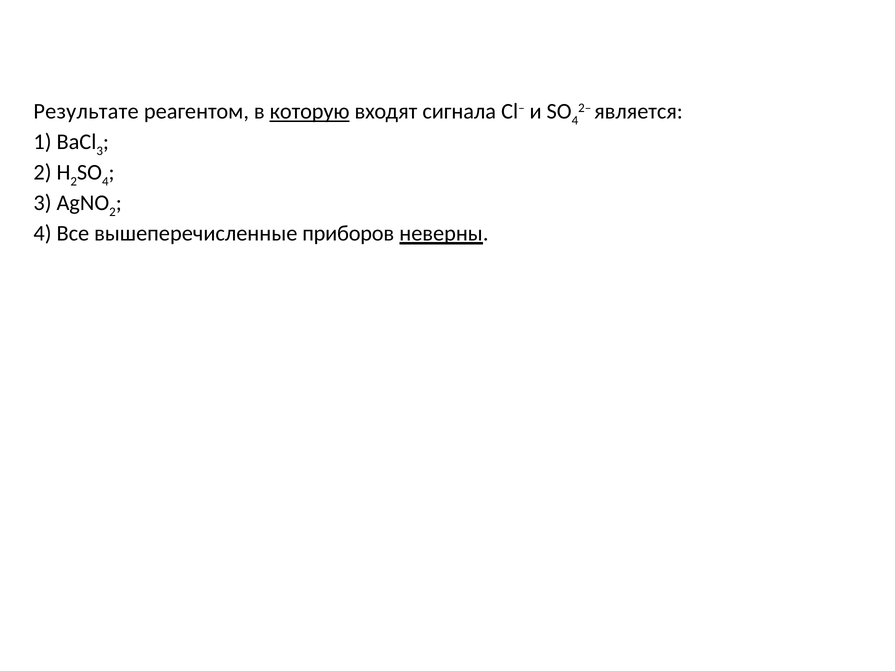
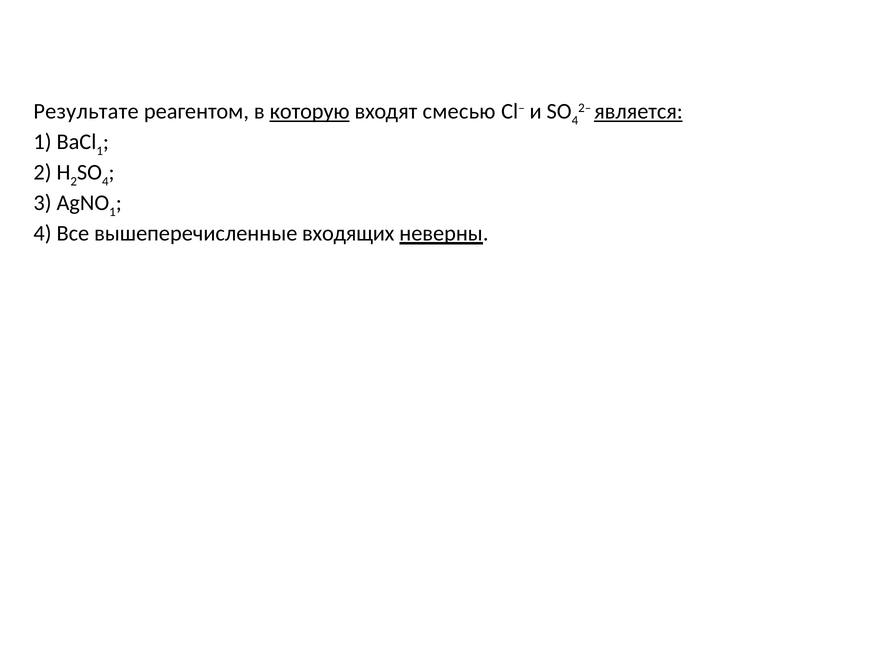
сигнала: сигнала -> смесью (459, 112)
является underline: none -> present (638, 112)
3: 3 -> 1 (100, 151)
2: 2 -> 1 (112, 212)
приборов: приборов -> входящих (348, 234)
